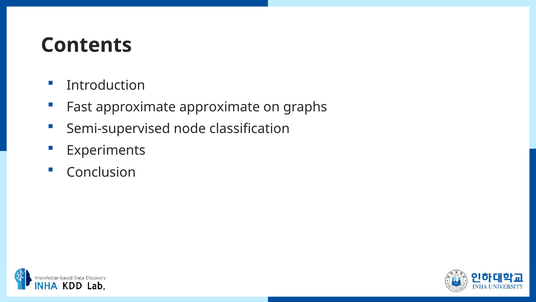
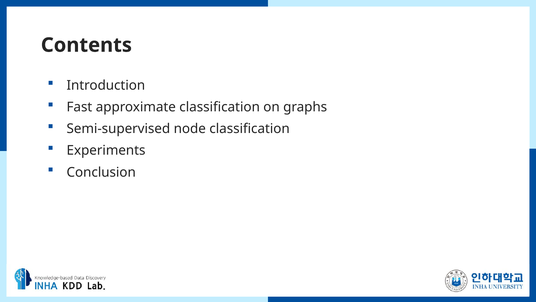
approximate approximate: approximate -> classification (220, 107)
